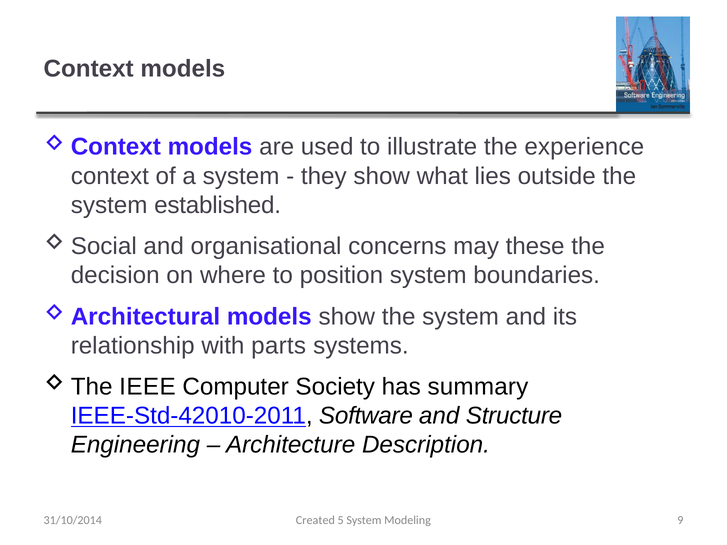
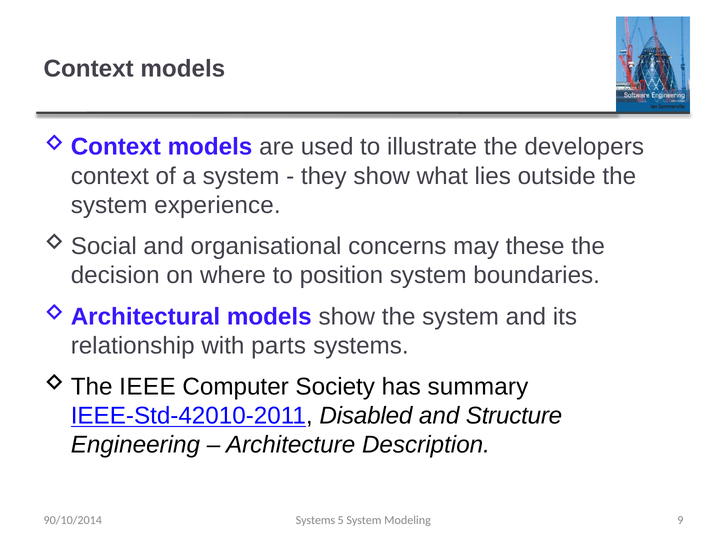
experience: experience -> developers (584, 147)
established: established -> experience (217, 205)
Software: Software -> Disabled (366, 416)
31/10/2014: 31/10/2014 -> 90/10/2014 (73, 521)
Created: Created -> Systems (315, 521)
